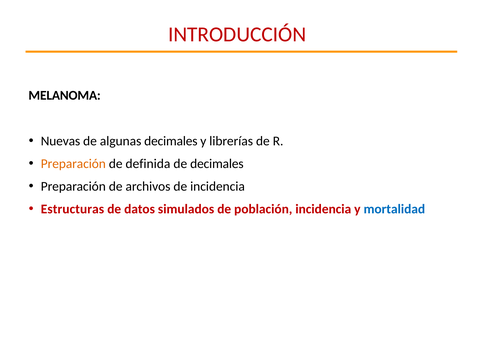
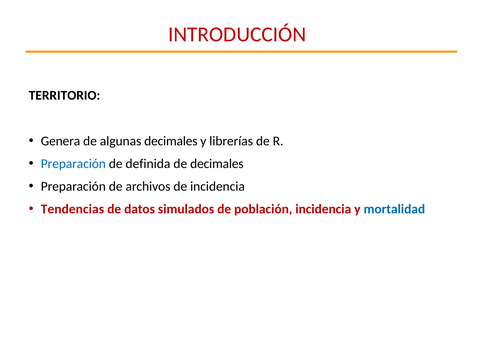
MELANOMA: MELANOMA -> TERRITORIO (64, 95)
Nuevas: Nuevas -> Genera (60, 141)
Preparación colour: orange -> blue (73, 164)
Estructuras: Estructuras -> Tendencias (72, 209)
